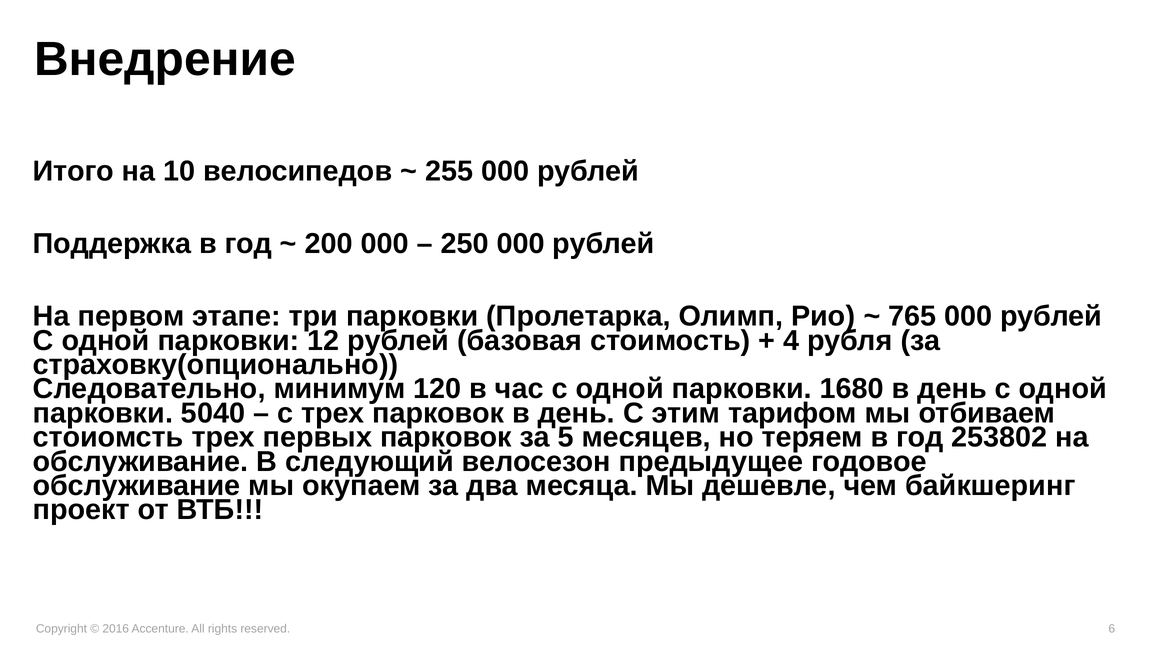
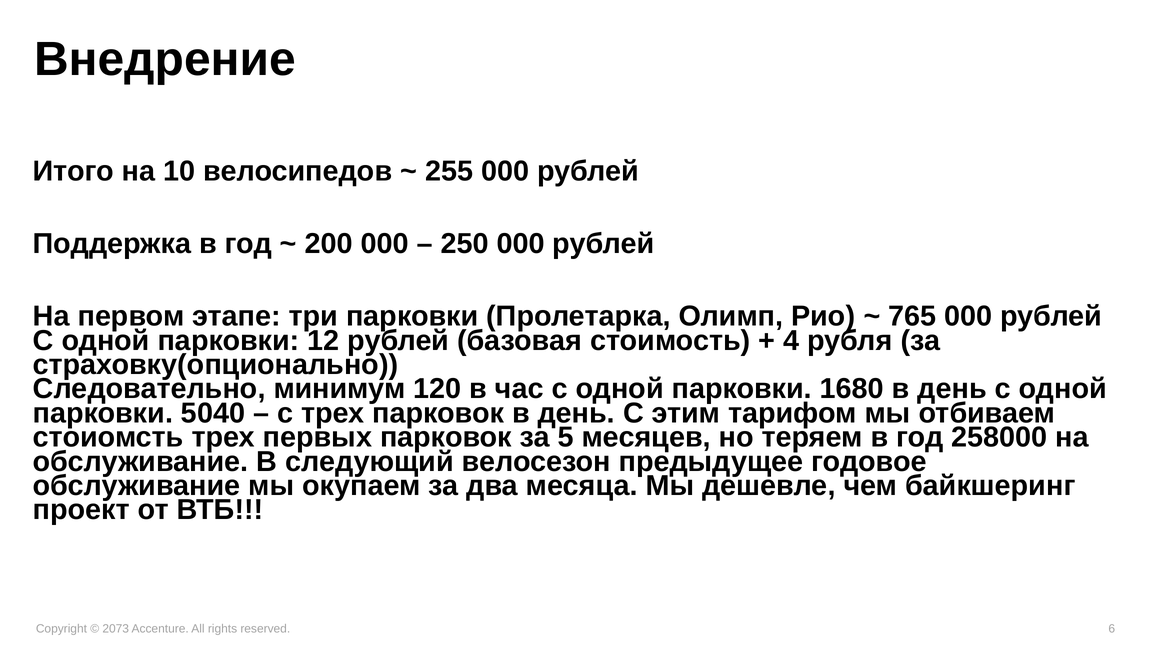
253802: 253802 -> 258000 (999, 437)
2016: 2016 -> 2073 (116, 628)
